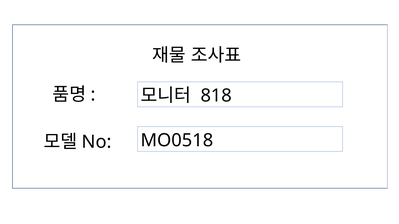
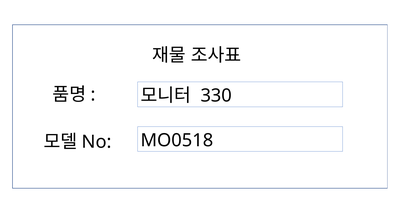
818: 818 -> 330 (216, 96)
